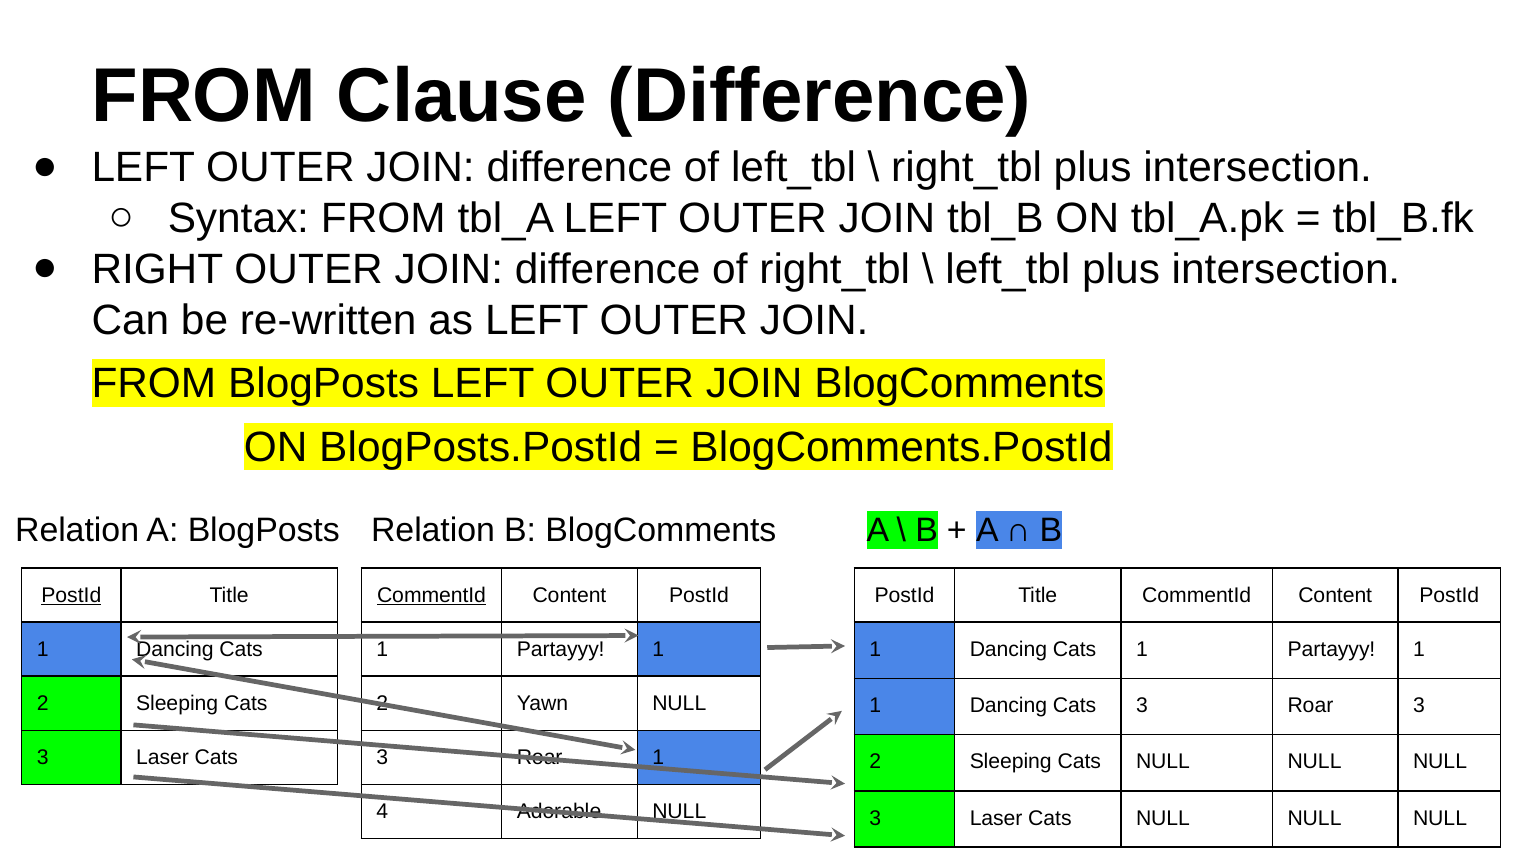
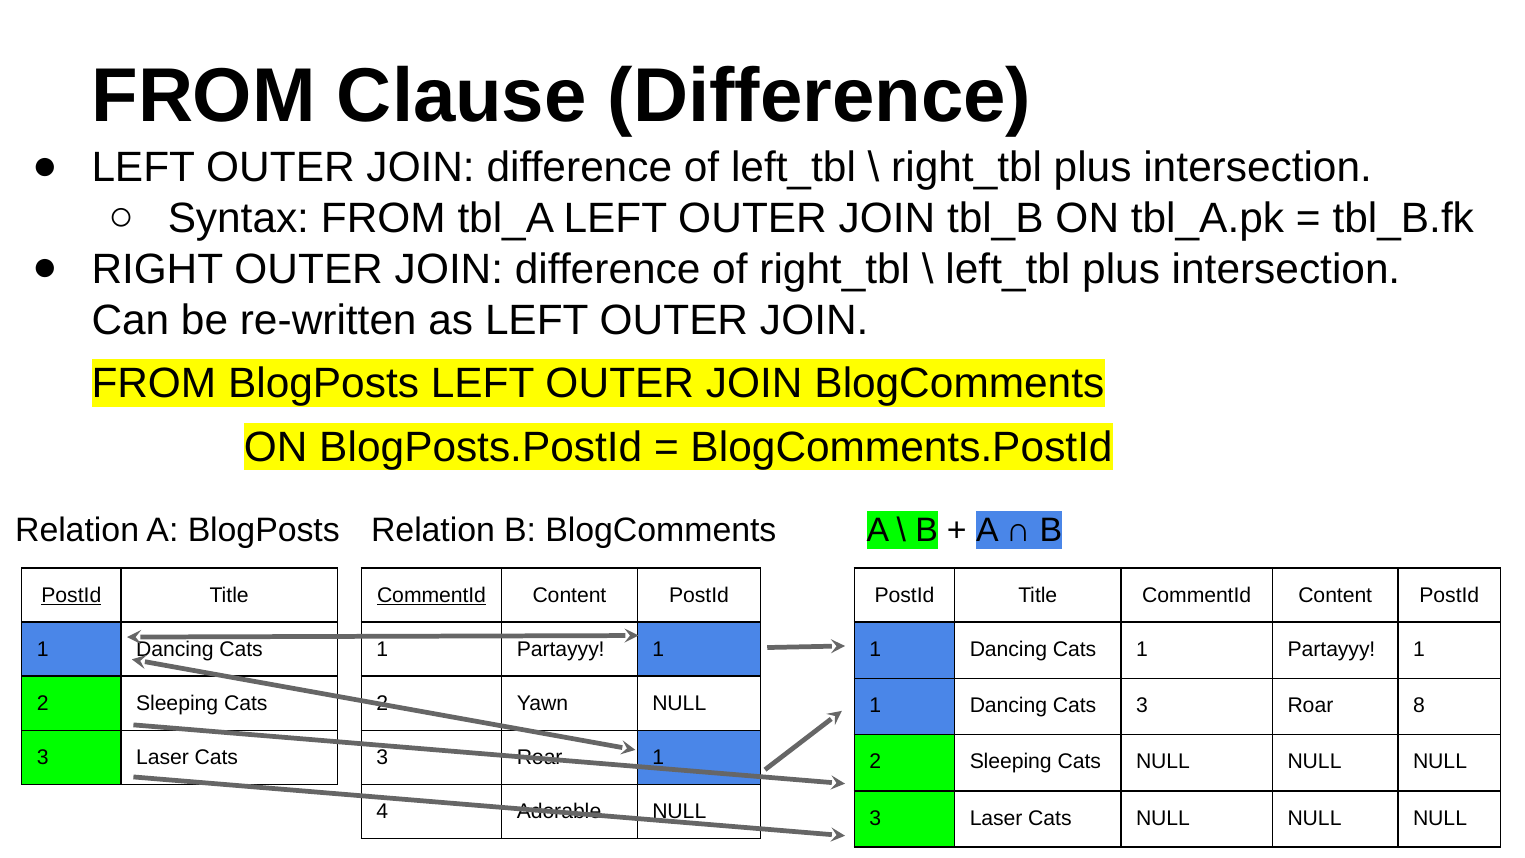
Roar 3: 3 -> 8 (1419, 705)
